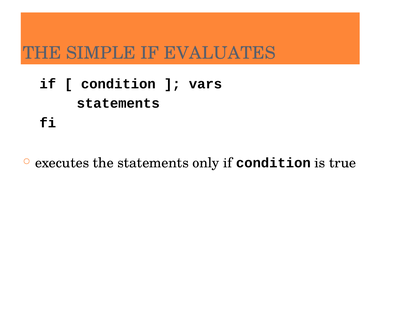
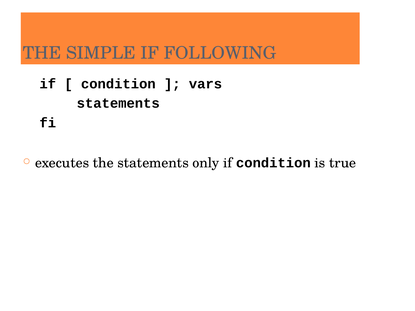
EVALUATES: EVALUATES -> FOLLOWING (220, 53)
